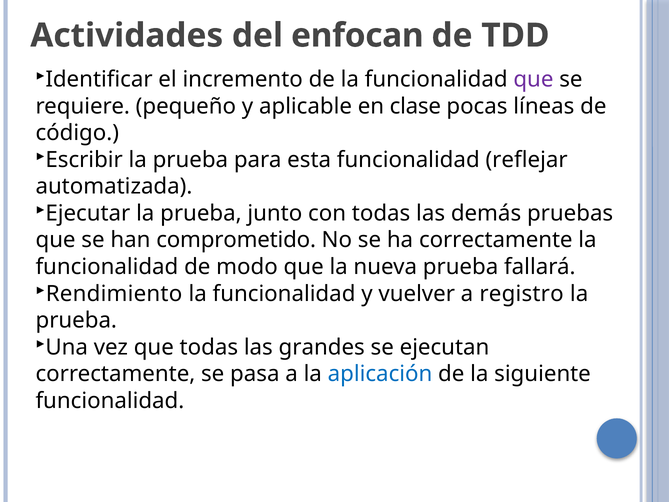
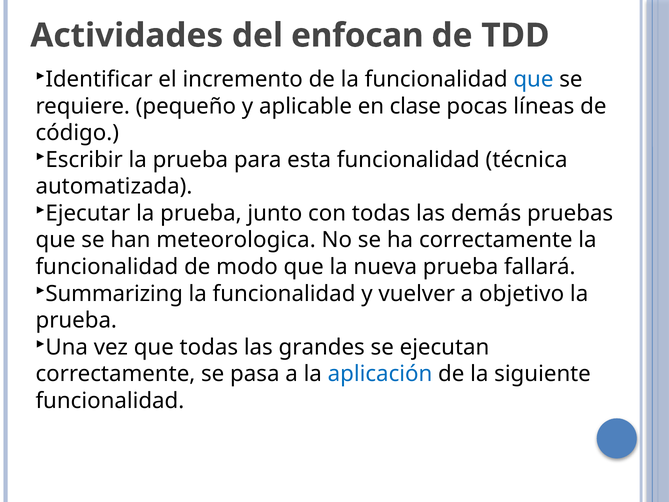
que colour: purple -> blue (533, 79)
reflejar: reflejar -> técnica (527, 160)
comprometido: comprometido -> meteorologica (236, 240)
Rendimiento: Rendimiento -> Summarizing (114, 294)
registro: registro -> objetivo (522, 294)
